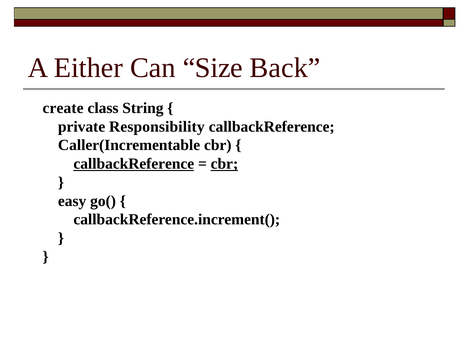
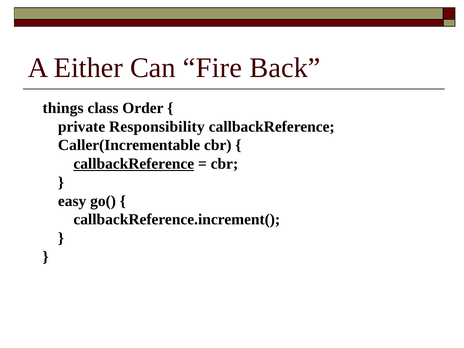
Size: Size -> Fire (213, 68)
create: create -> things (63, 108)
String: String -> Order (143, 108)
cbr underline: present -> none (224, 164)
